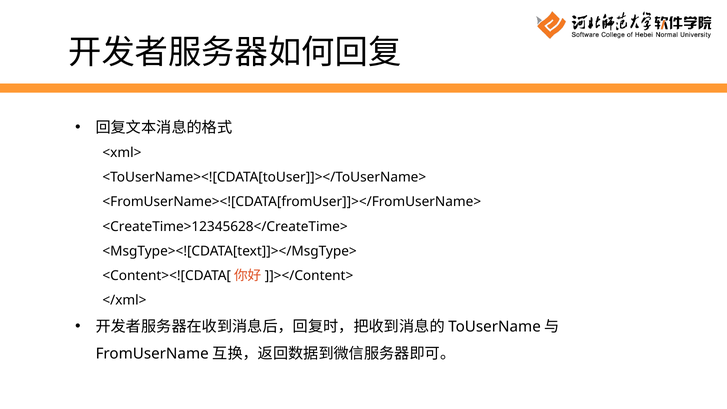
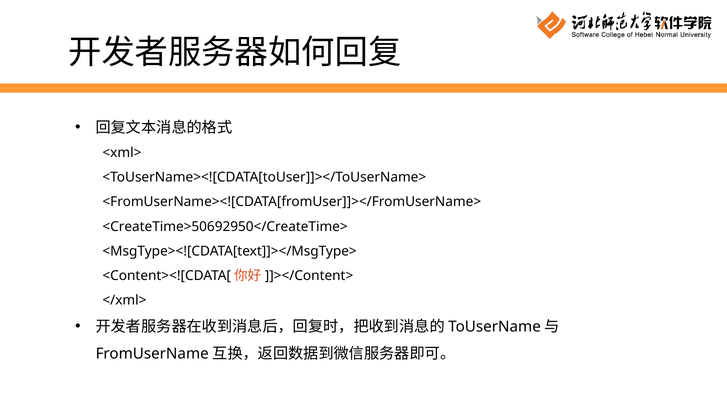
<CreateTime>12345628</CreateTime>: <CreateTime>12345628</CreateTime> -> <CreateTime>50692950</CreateTime> (225, 227)
